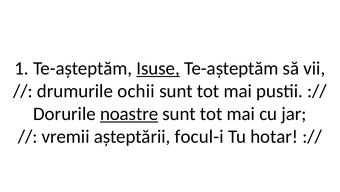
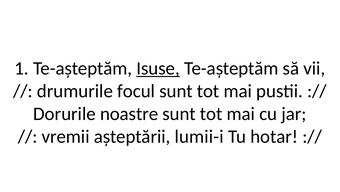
ochii: ochii -> focul (136, 91)
noastre underline: present -> none (129, 113)
focul-i: focul-i -> lumii-i (199, 136)
